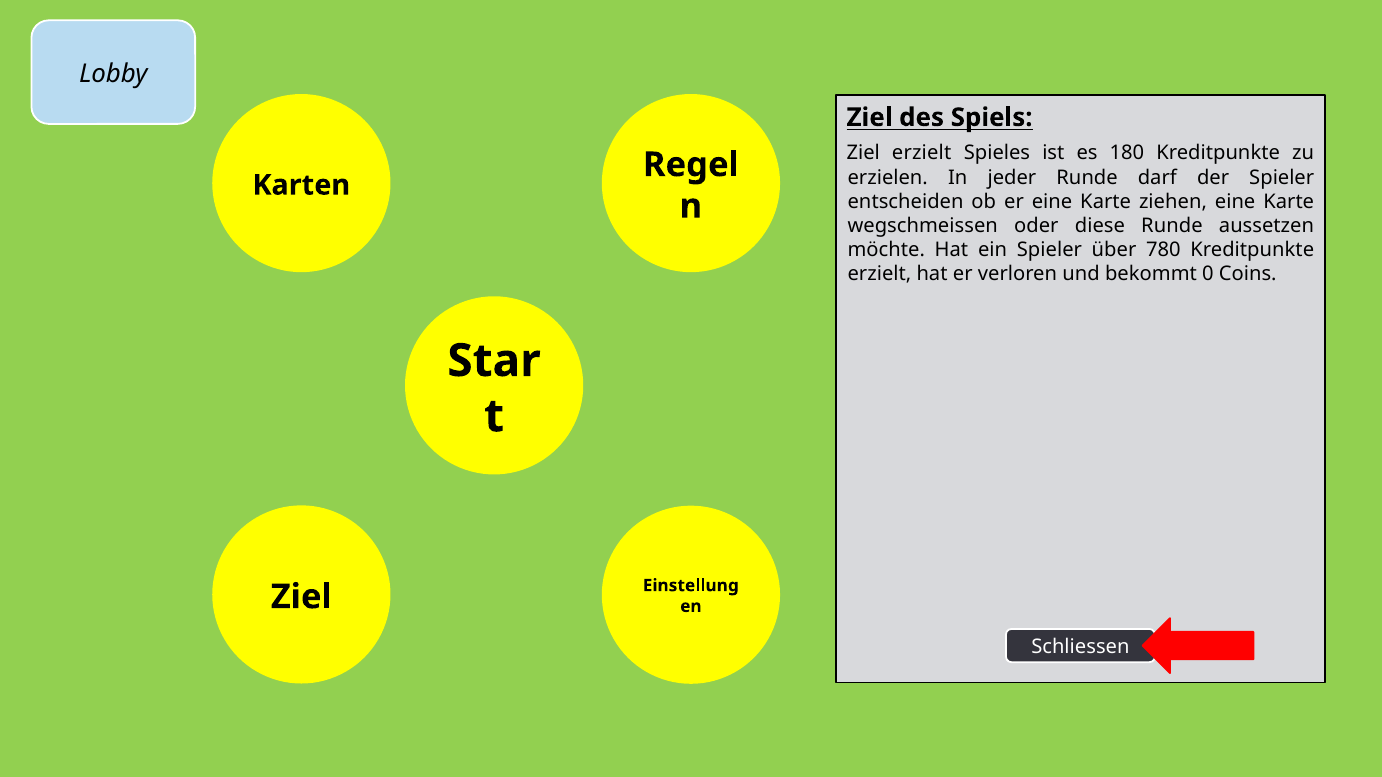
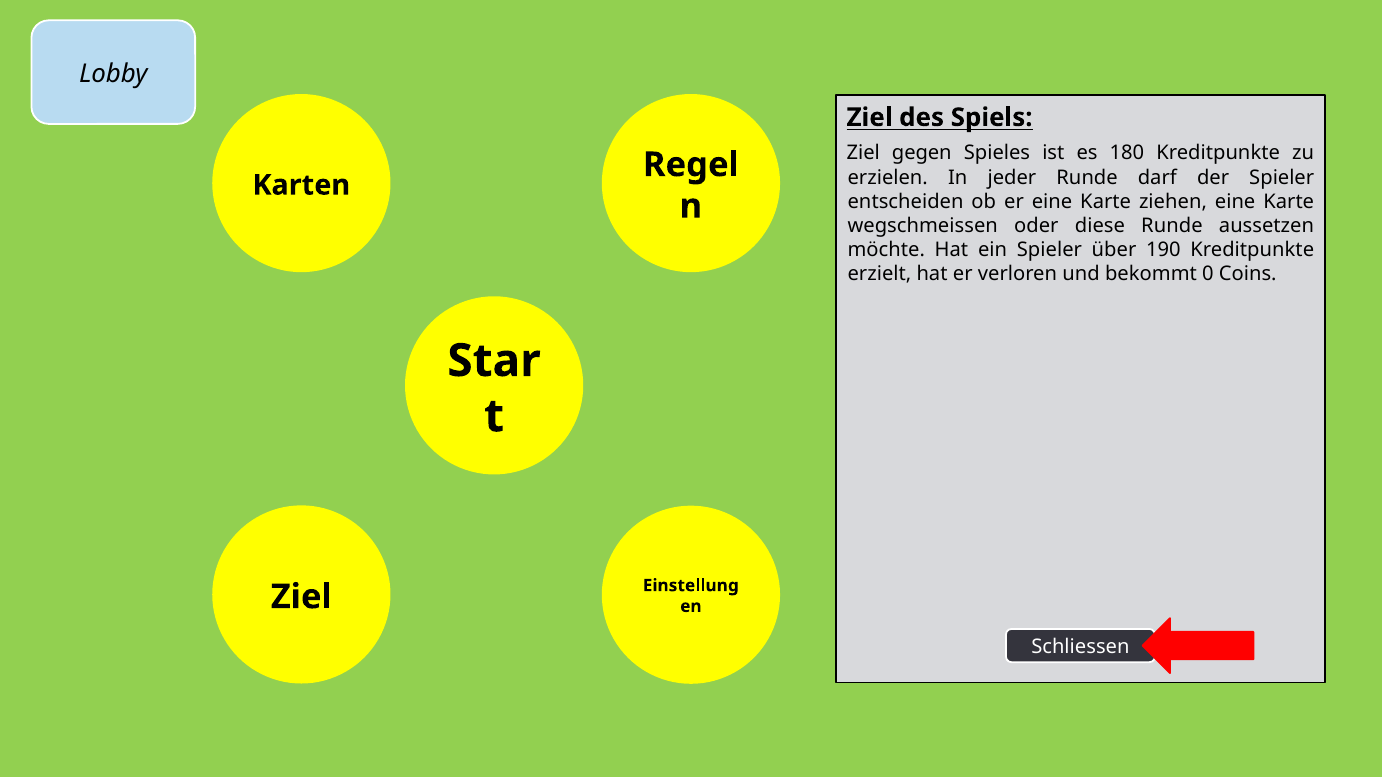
Ziel erzielt: erzielt -> gegen (922, 153)
780: 780 -> 190 (1163, 250)
